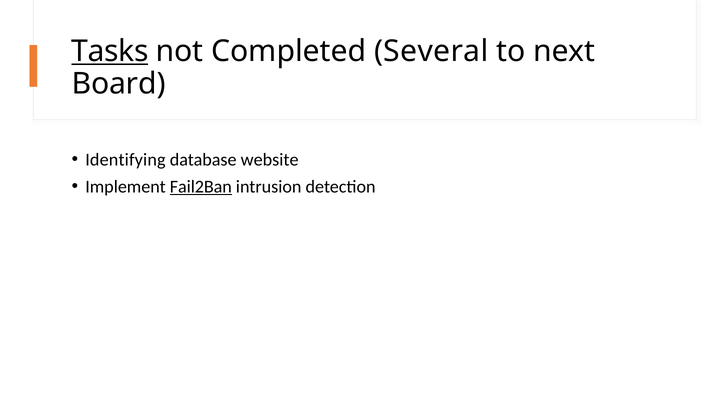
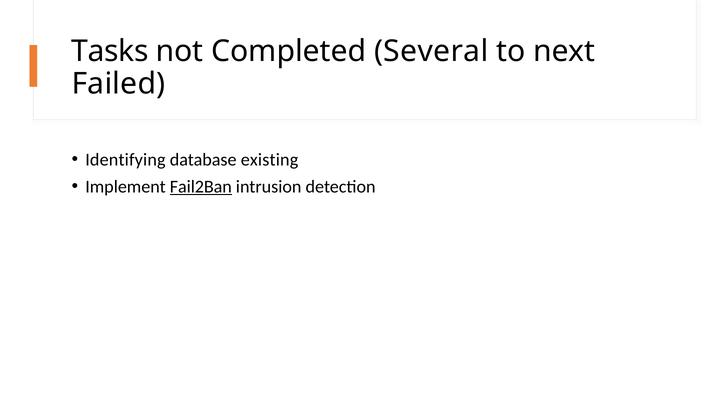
Tasks underline: present -> none (110, 51)
Board: Board -> Failed (119, 84)
website: website -> existing (270, 160)
